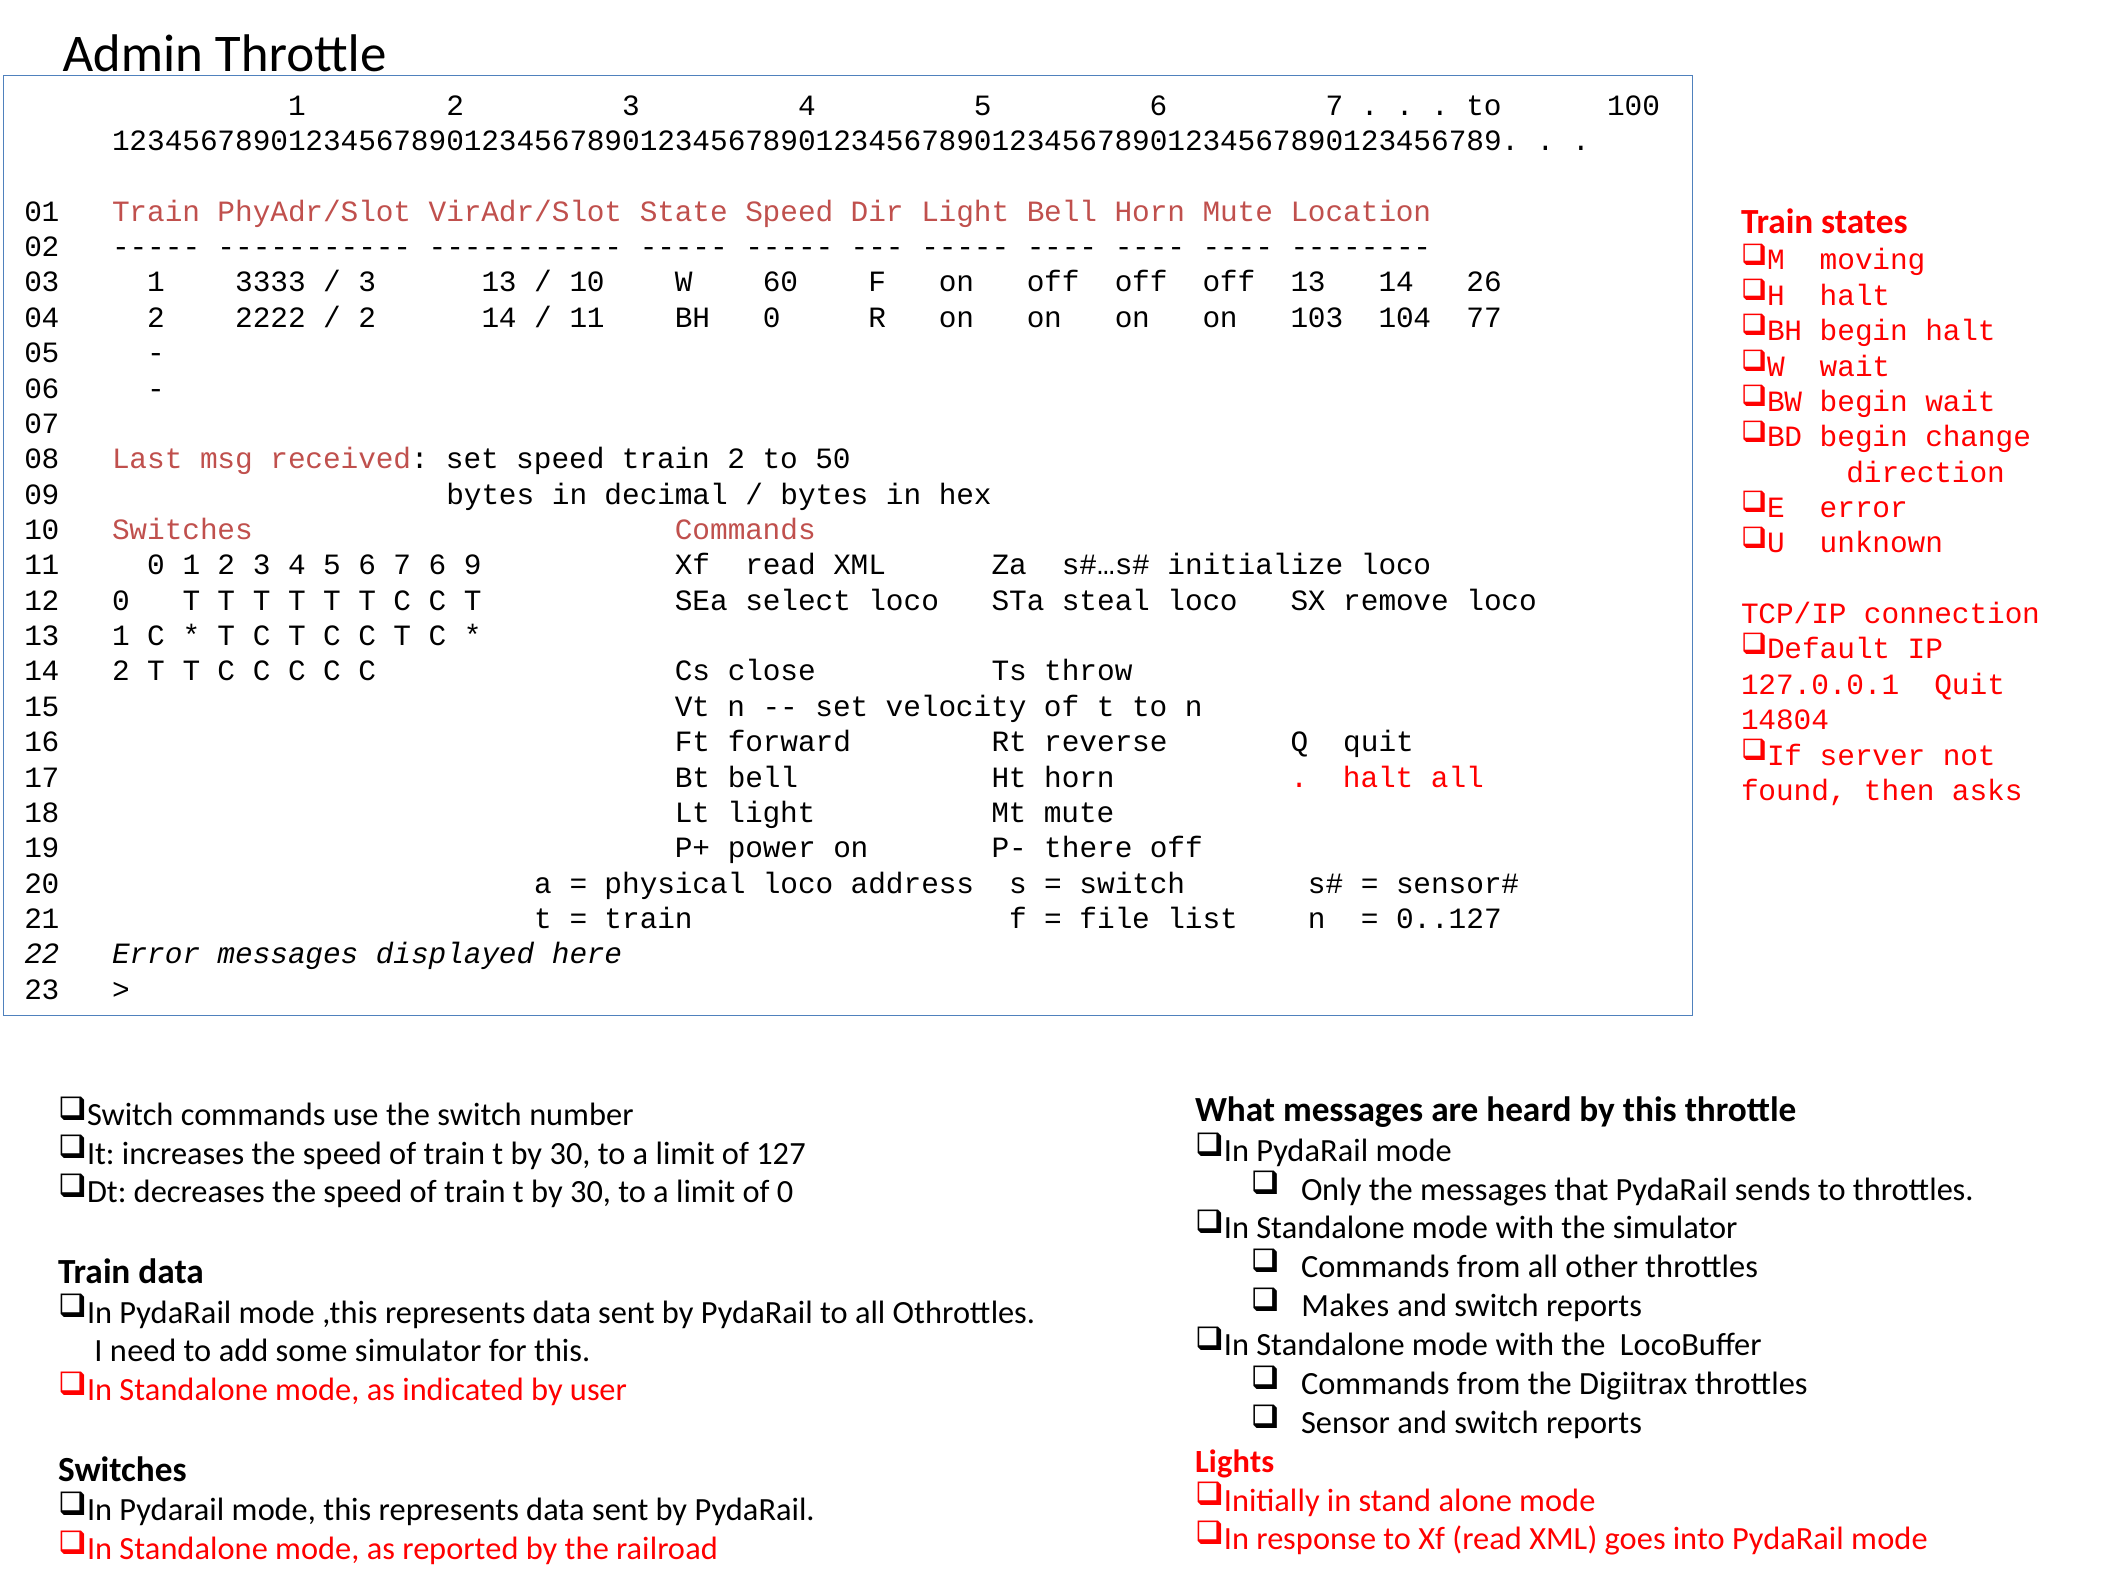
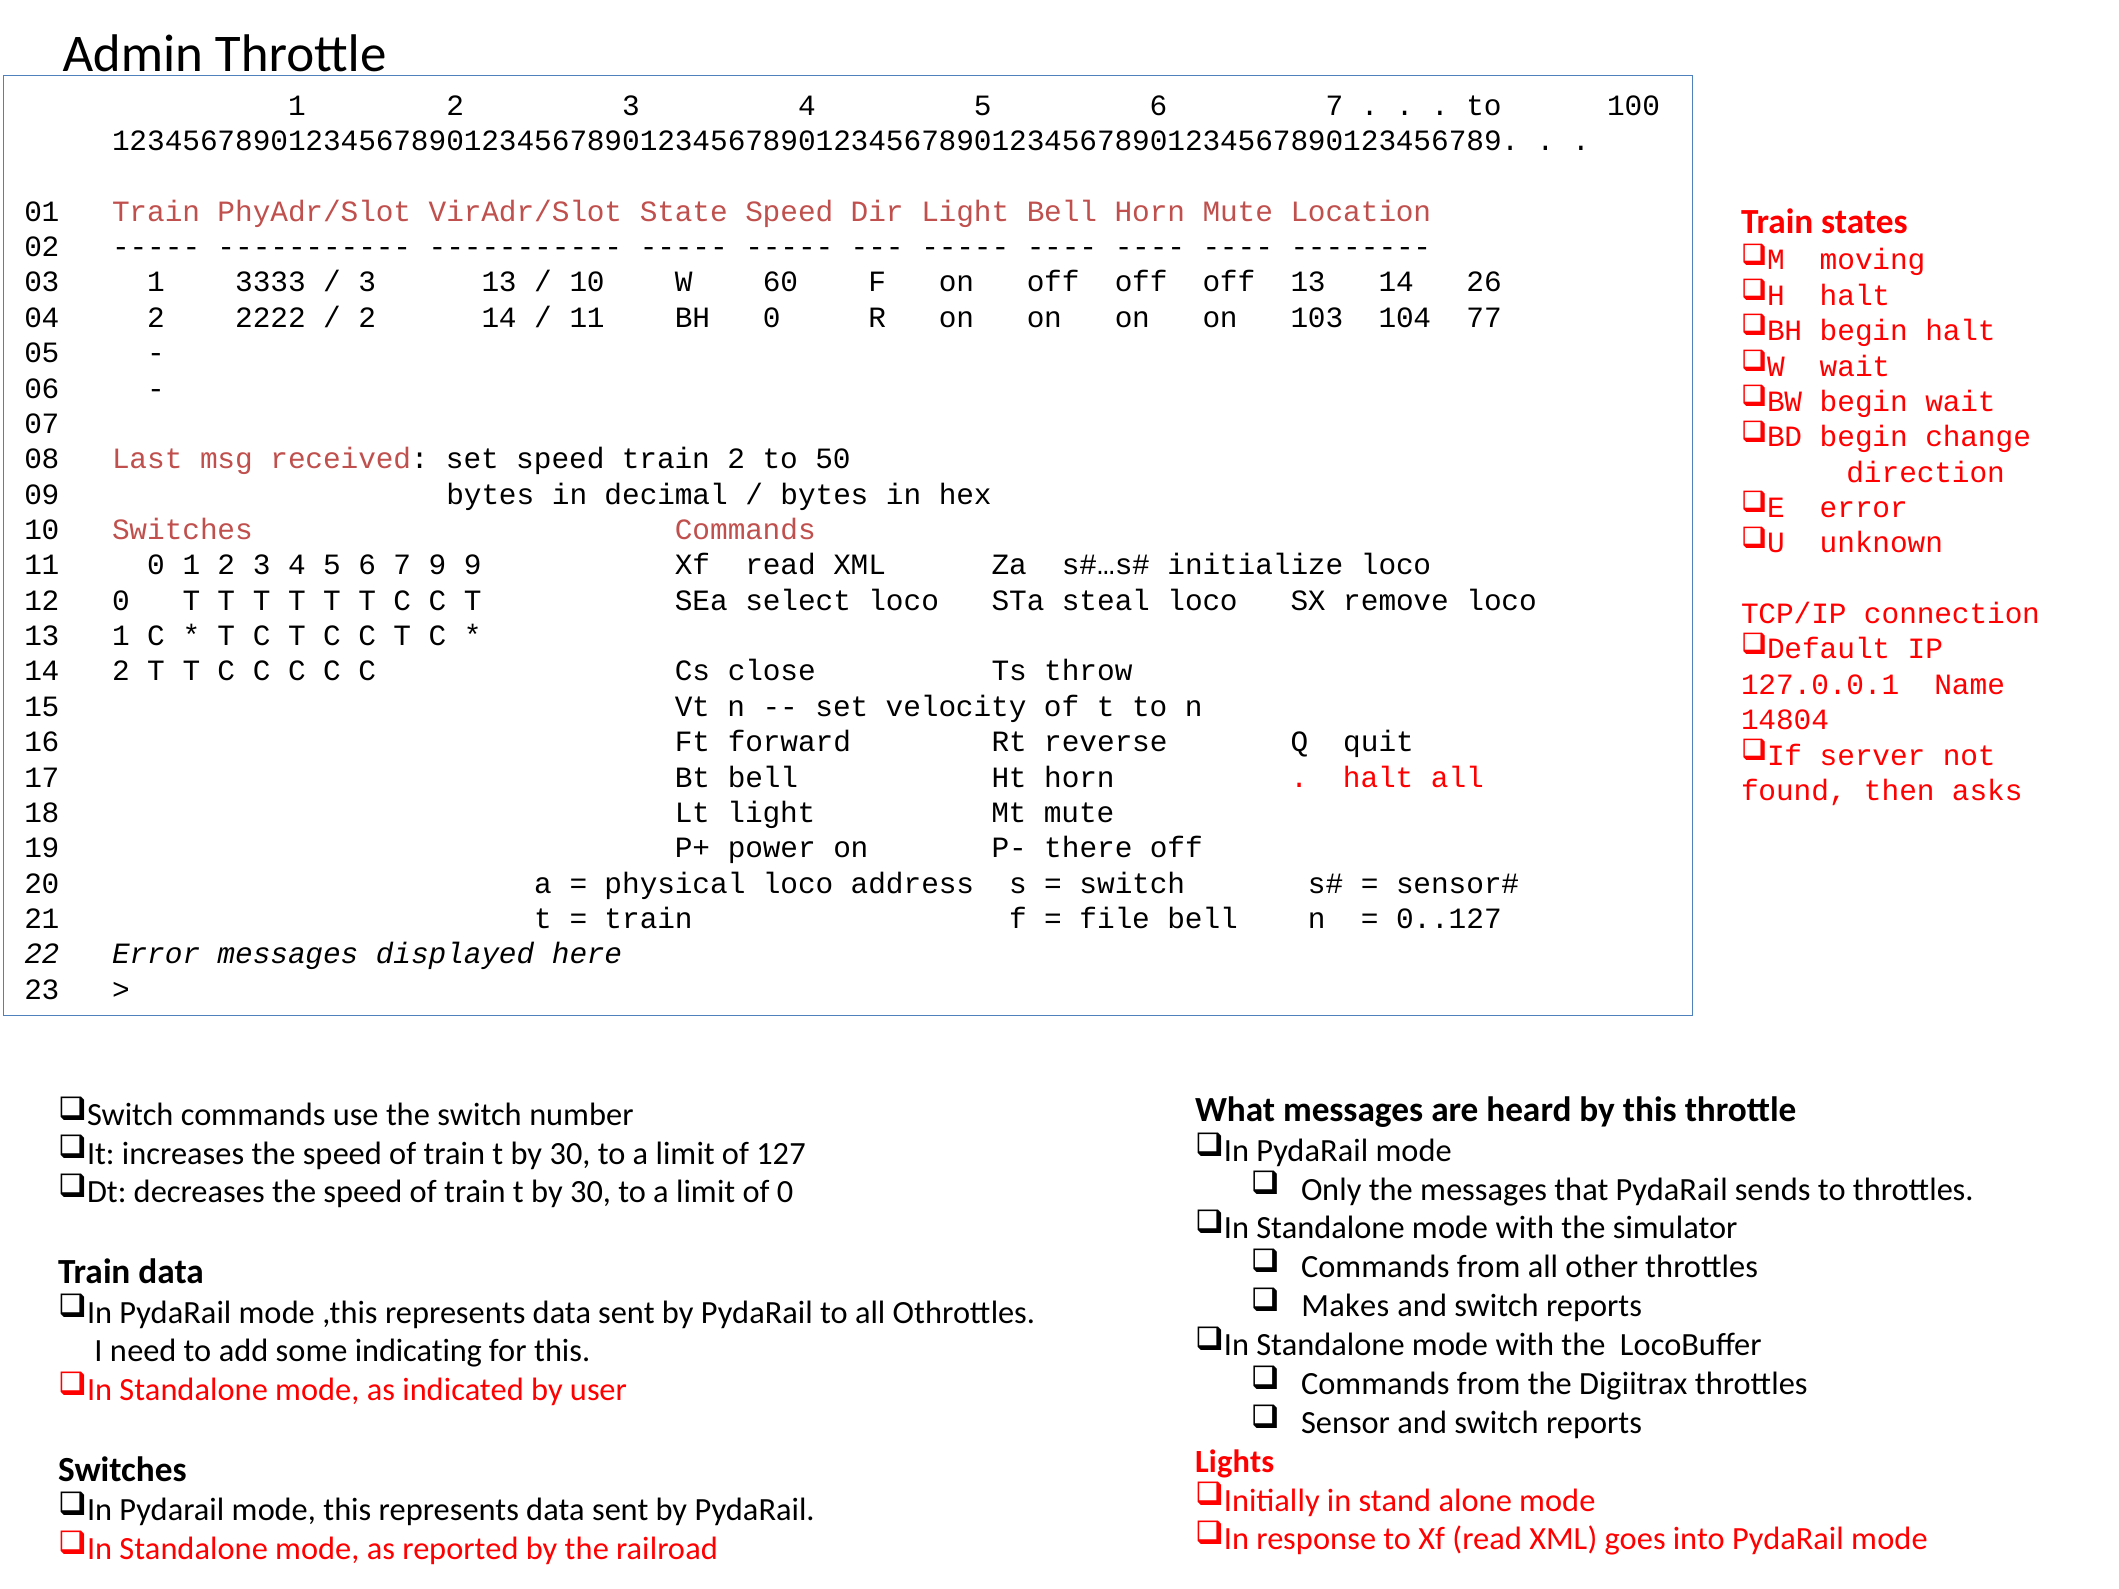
7 6: 6 -> 9 (437, 565)
127.0.0.1 Quit: Quit -> Name (1970, 685)
file list: list -> bell (1203, 919)
some simulator: simulator -> indicating (418, 1351)
